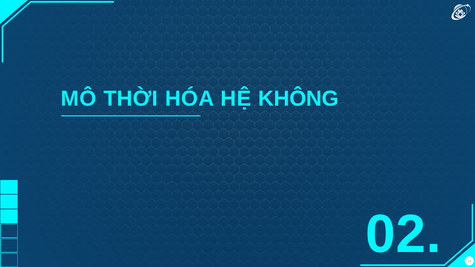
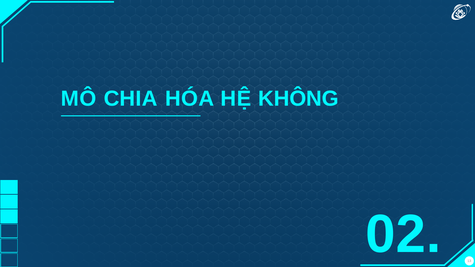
THỜI: THỜI -> CHIA (131, 99)
